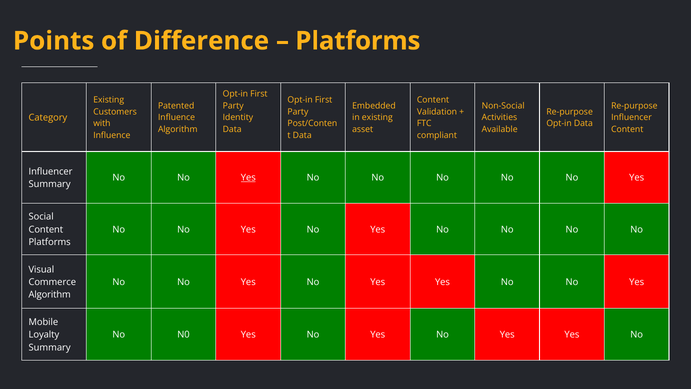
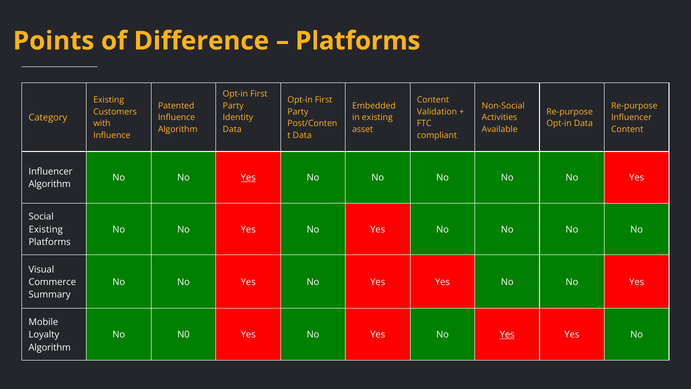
Summary: Summary -> Algorithm (50, 184)
Content: Content -> Existing (46, 229)
Algorithm: Algorithm -> Summary (50, 295)
Yes underline: none -> present (507, 334)
Summary: Summary -> Algorithm (50, 347)
